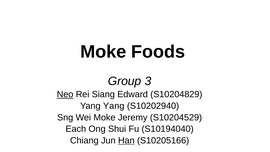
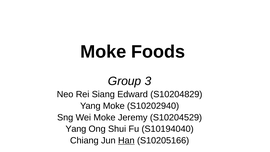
Neo underline: present -> none (65, 94)
Yang Yang: Yang -> Moke (114, 106)
Each: Each -> Yang (76, 129)
